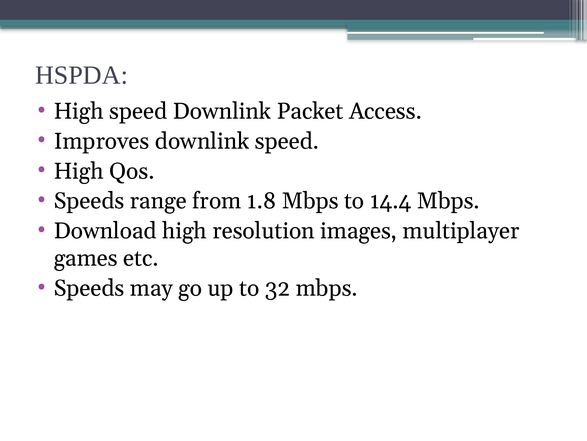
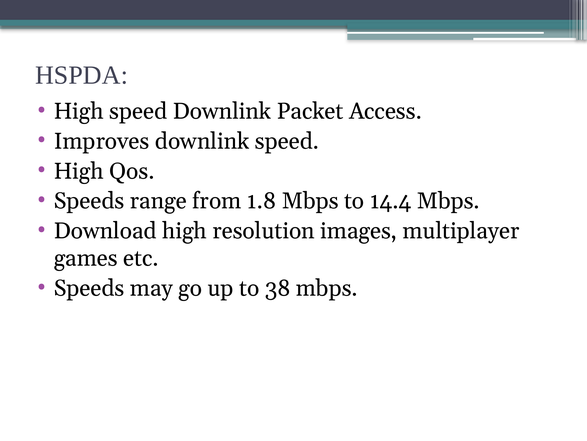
32: 32 -> 38 (278, 288)
